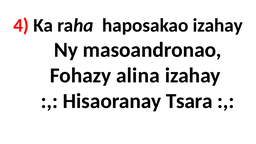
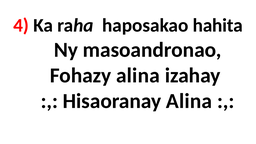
haposakao izahay: izahay -> hahita (218, 25)
Hisaoranay Tsara: Tsara -> Alina (189, 101)
